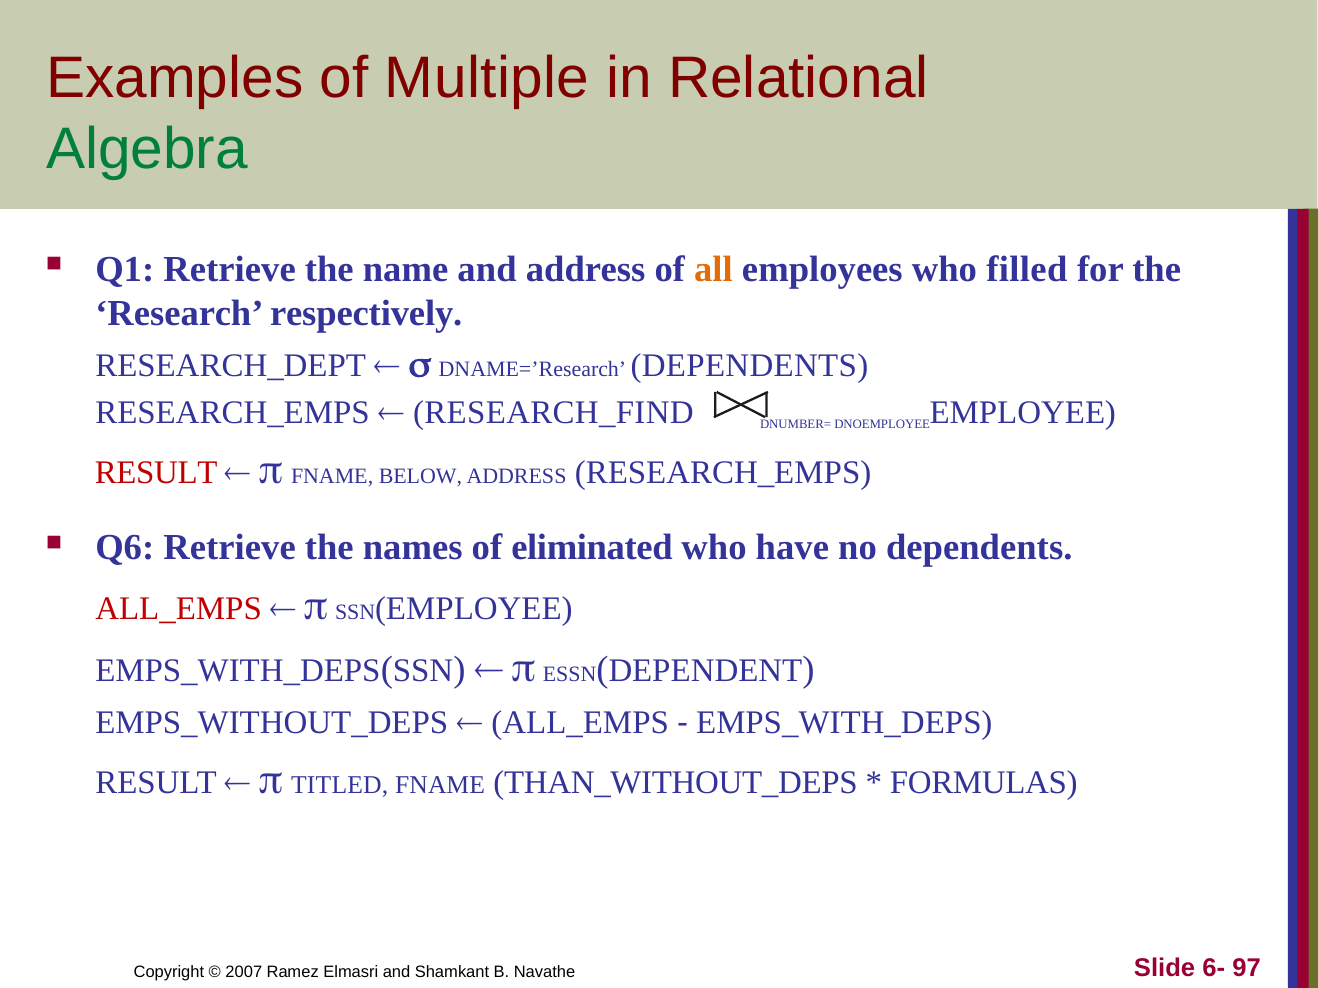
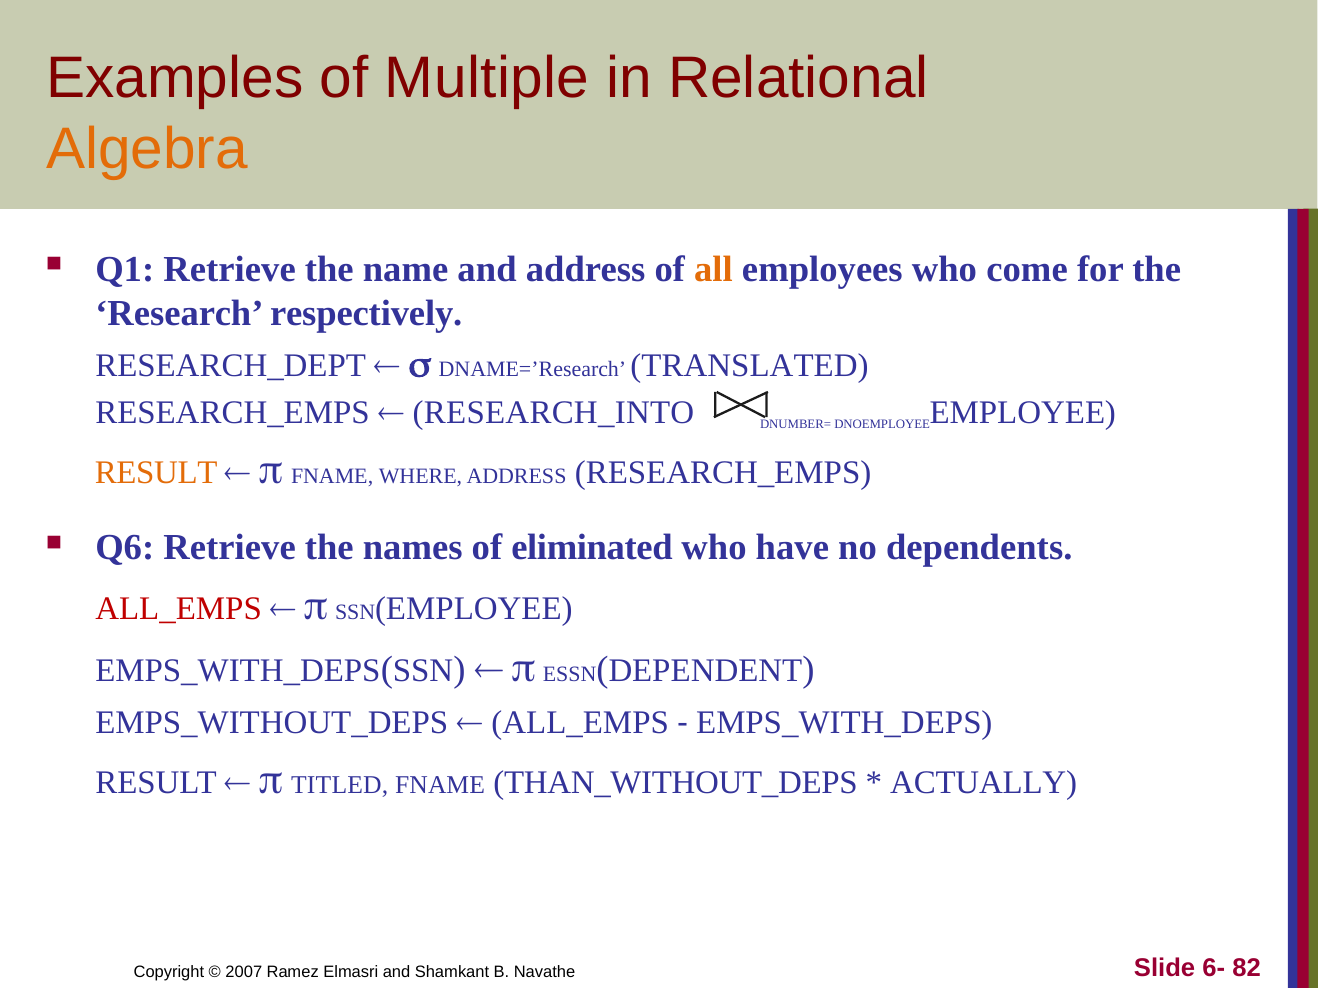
Algebra colour: green -> orange (147, 149)
filled: filled -> come (1027, 269)
DNAME=’Research DEPENDENTS: DEPENDENTS -> TRANSLATED (750, 366)
RESEARCH_FIND: RESEARCH_FIND -> RESEARCH_INTO (553, 413)
RESULT colour: red -> orange (156, 473)
BELOW: BELOW -> WHERE (420, 477)
FORMULAS: FORMULAS -> ACTUALLY (984, 783)
97: 97 -> 82 (1247, 968)
